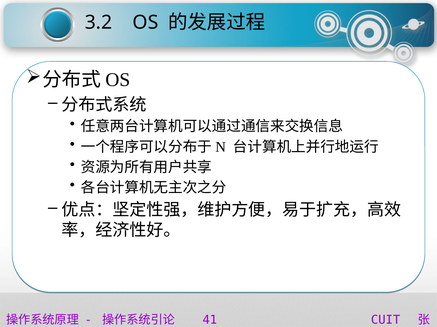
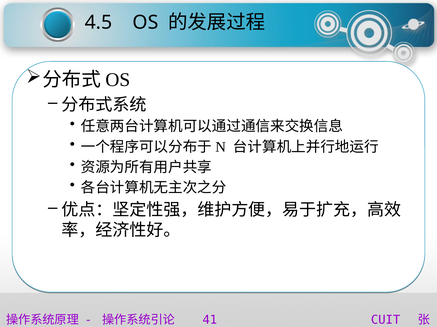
3.2: 3.2 -> 4.5 (99, 22)
